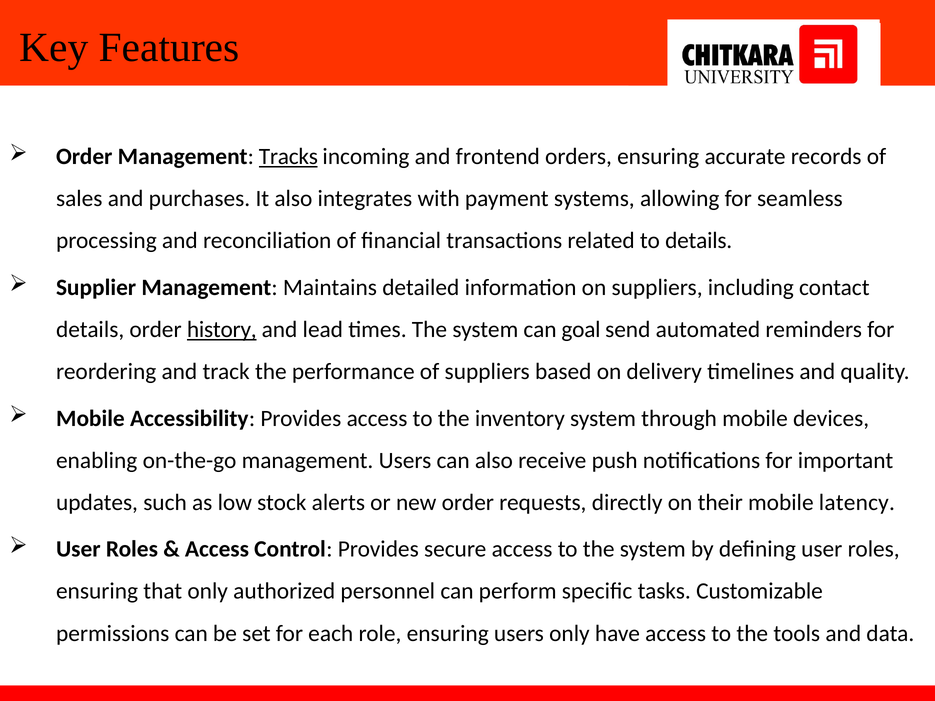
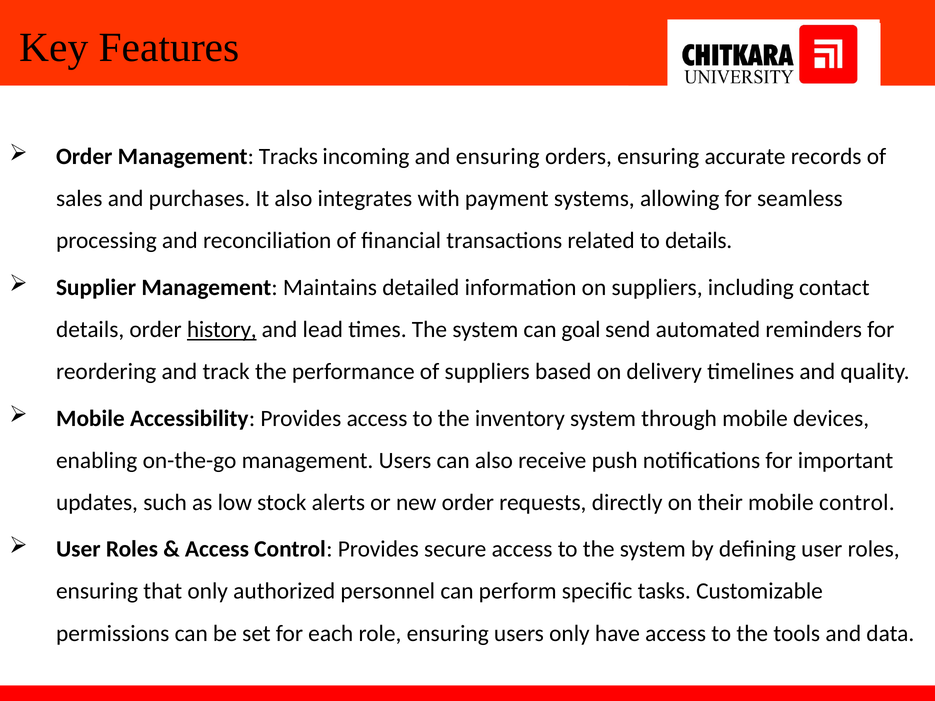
Tracks underline: present -> none (288, 157)
and frontend: frontend -> ensuring (498, 157)
mobile latency: latency -> control (857, 503)
